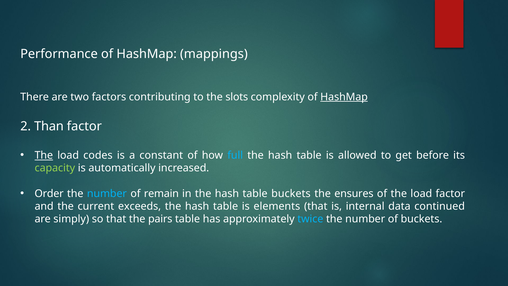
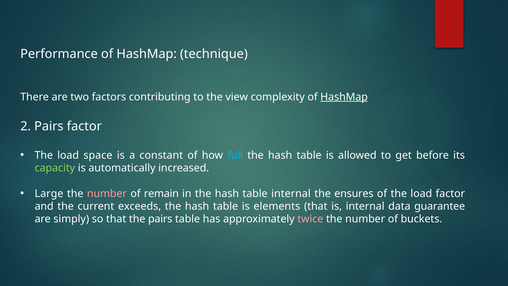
mappings: mappings -> technique (214, 54)
slots: slots -> view (237, 97)
2 Than: Than -> Pairs (49, 126)
The underline: present -> none (44, 155)
codes: codes -> space (98, 155)
Order: Order -> Large (49, 193)
number colour: light blue -> pink (107, 193)
table buckets: buckets -> internal (291, 193)
continued: continued -> guarantee (440, 206)
twice colour: light blue -> pink (310, 219)
